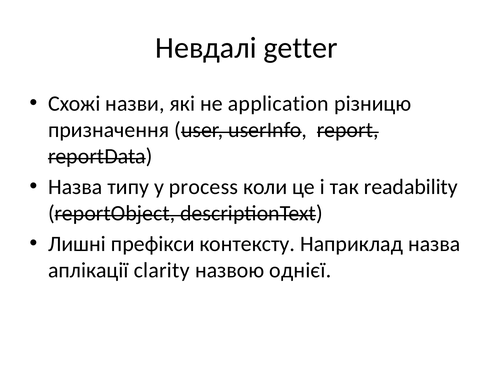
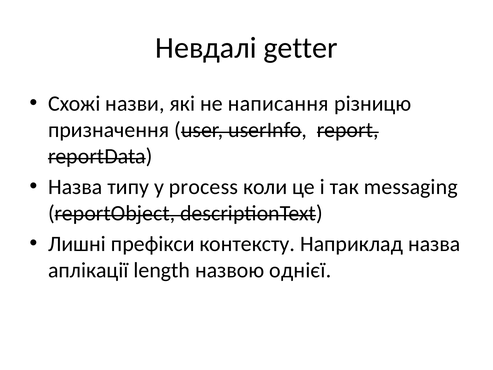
application: application -> написання (278, 103)
readability: readability -> messaging (411, 187)
clarity: clarity -> length (162, 270)
